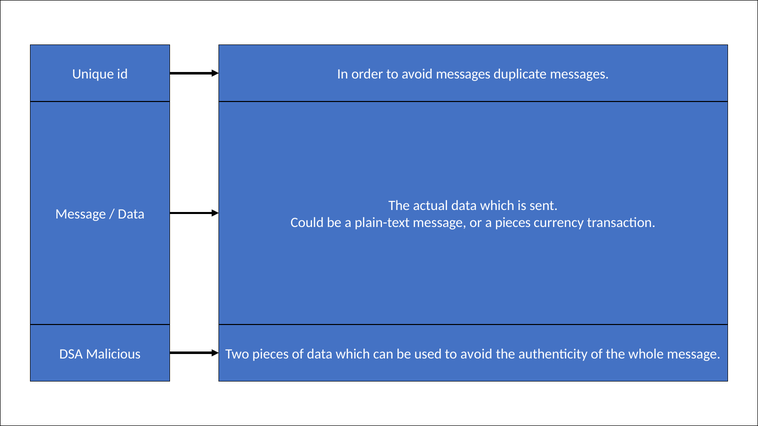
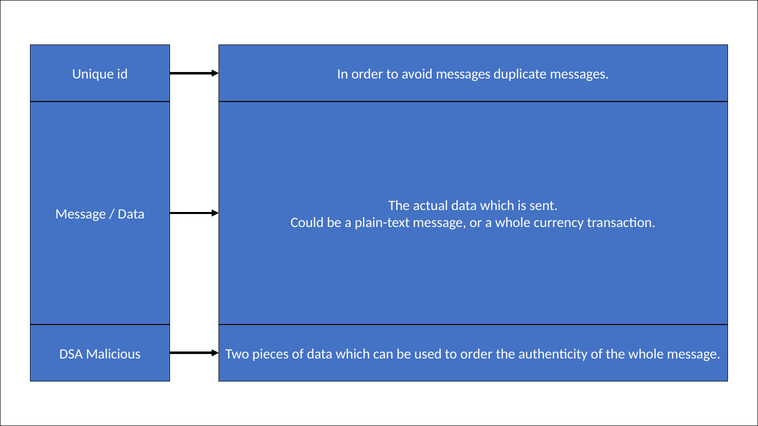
a pieces: pieces -> whole (513, 223)
used to avoid: avoid -> order (476, 354)
